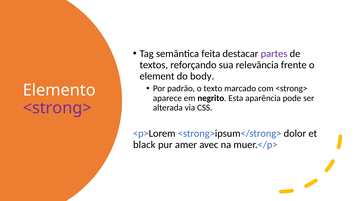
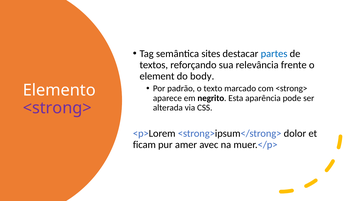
feita: feita -> sites (211, 54)
partes colour: purple -> blue (274, 54)
black: black -> ficam (144, 144)
